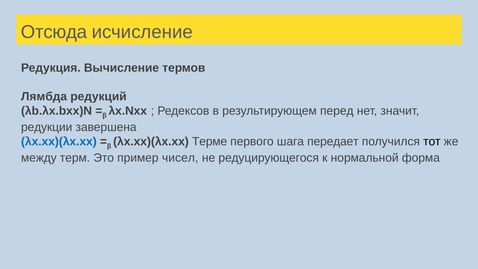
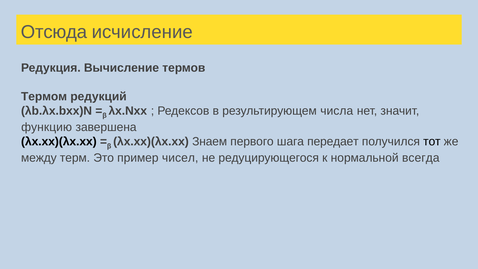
Лямбда: Лямбда -> Термом (44, 97)
перед: перед -> числа (337, 111)
редукции: редукции -> функцию (47, 127)
λx.xx)(λx.xx colour: blue -> black (59, 142)
Терме: Терме -> Знаем (210, 142)
форма: форма -> всегда (421, 158)
